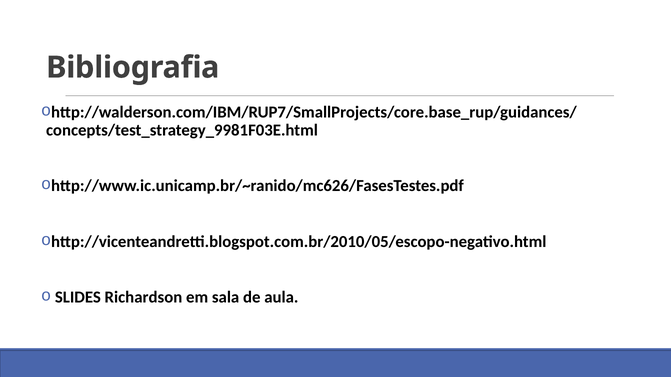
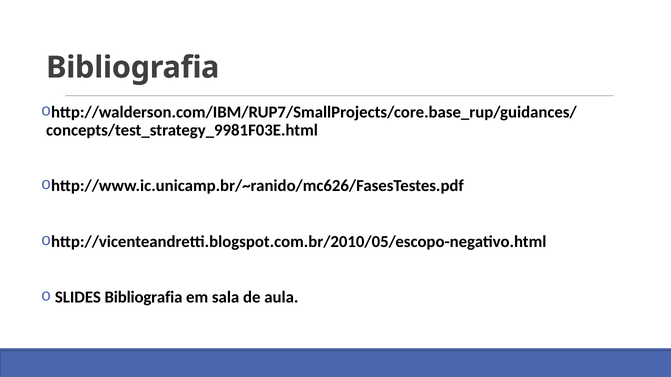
SLIDES Richardson: Richardson -> Bibliografia (144, 298)
